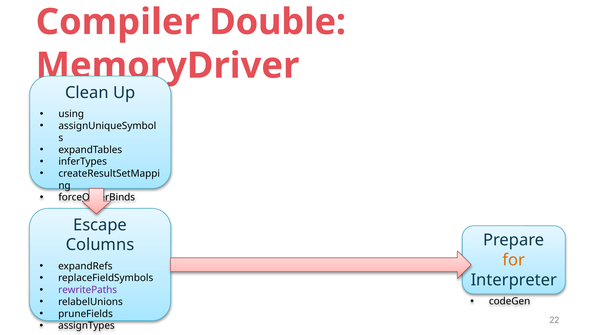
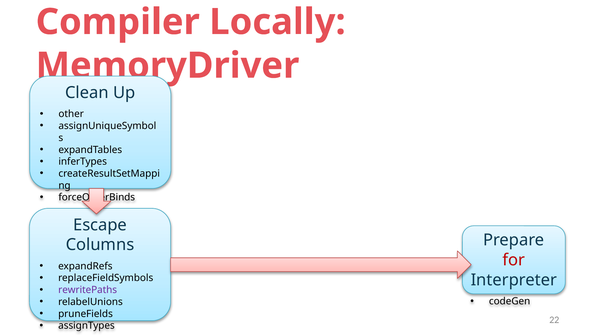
Double: Double -> Locally (277, 22)
using: using -> other (71, 114)
for colour: orange -> red (514, 260)
